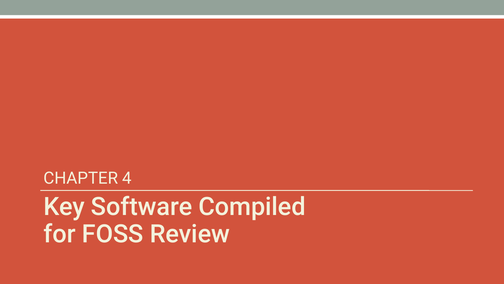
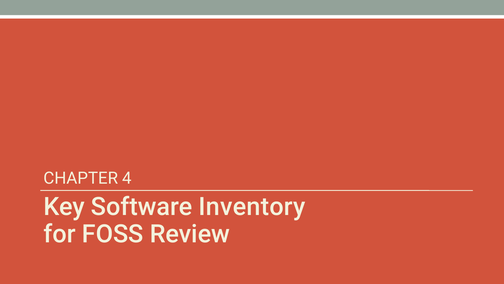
Compiled: Compiled -> Inventory (252, 207)
